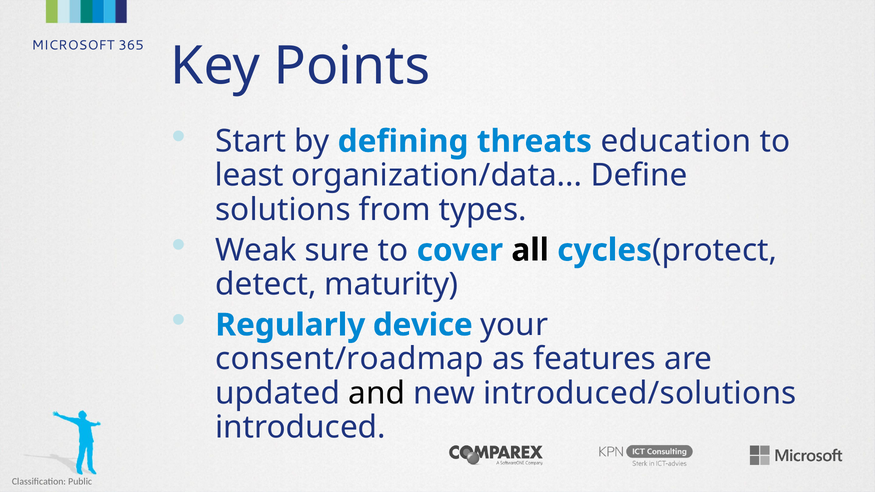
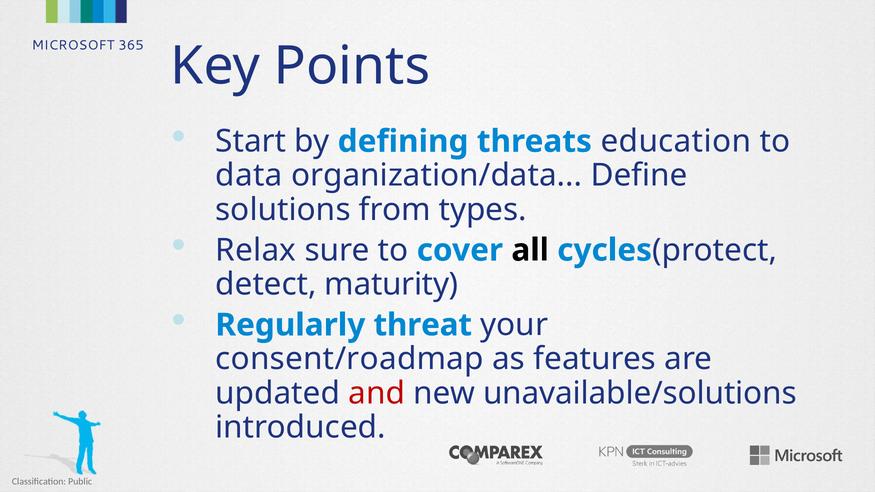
least: least -> data (249, 176)
Weak: Weak -> Relax (256, 250)
device: device -> threat (423, 325)
and colour: black -> red (377, 393)
introduced/solutions: introduced/solutions -> unavailable/solutions (640, 393)
